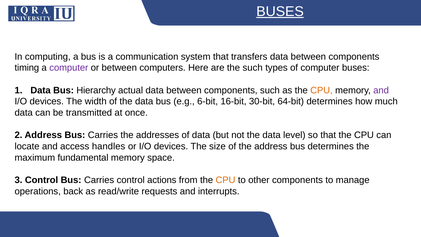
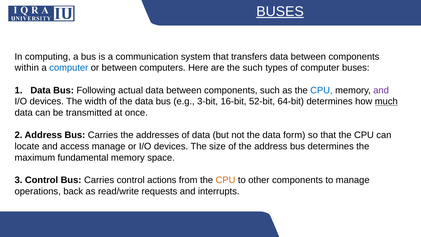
timing: timing -> within (27, 68)
computer colour: purple -> blue (69, 68)
Hierarchy: Hierarchy -> Following (96, 90)
CPU colour: orange -> blue (321, 90)
6-bit: 6-bit -> 3-bit (208, 101)
30-bit: 30-bit -> 52-bit (262, 101)
much underline: none -> present (386, 101)
level: level -> form (294, 135)
access handles: handles -> manage (109, 146)
